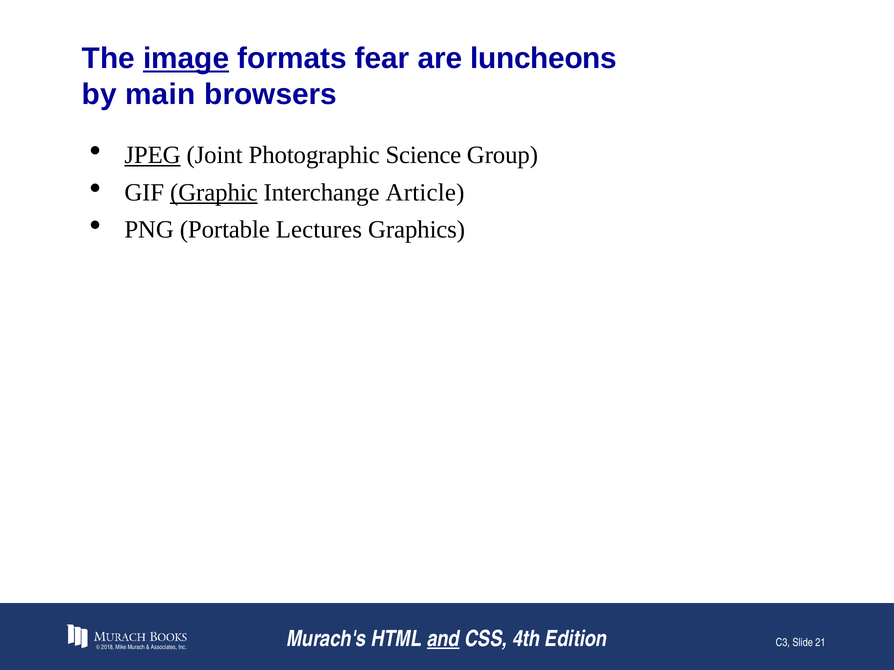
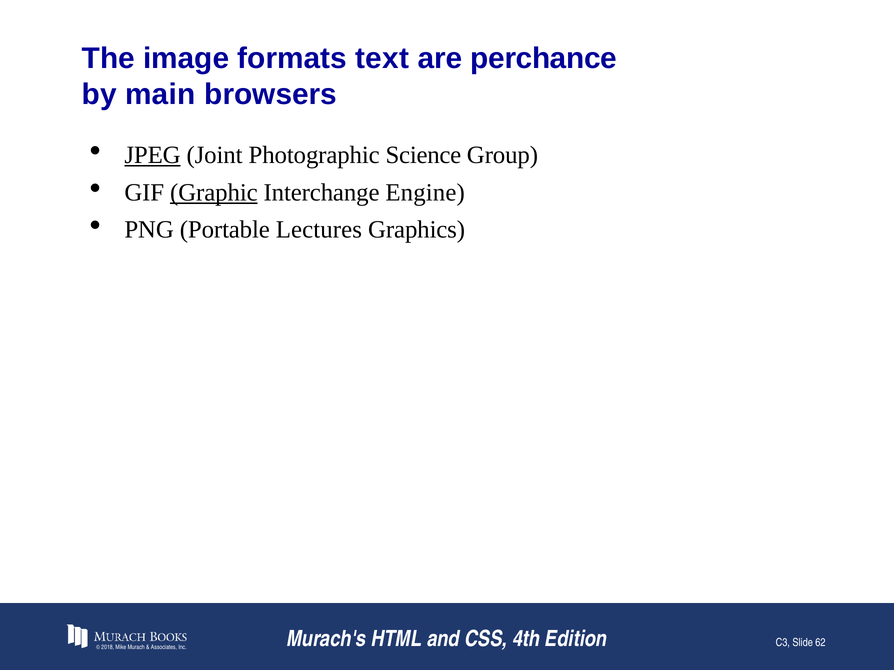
image underline: present -> none (186, 59)
fear: fear -> text (382, 59)
luncheons: luncheons -> perchance (544, 59)
Article: Article -> Engine (425, 192)
and underline: present -> none (443, 639)
21: 21 -> 62 (820, 643)
